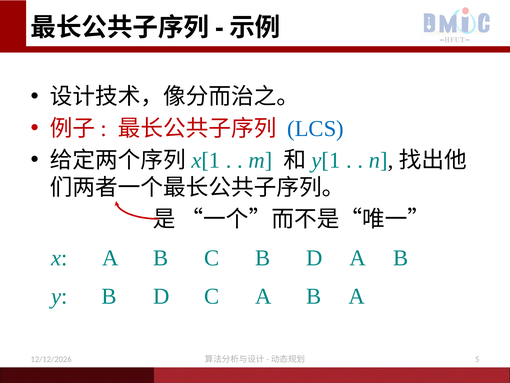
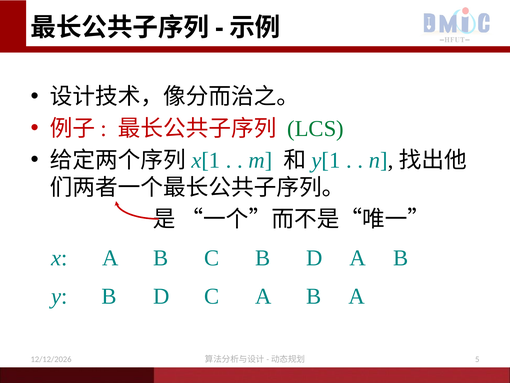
LCS colour: blue -> green (316, 128)
